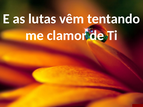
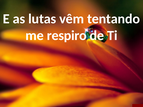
clamor: clamor -> respiro (67, 36)
